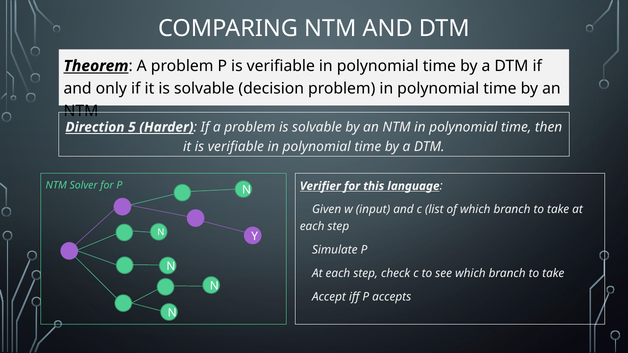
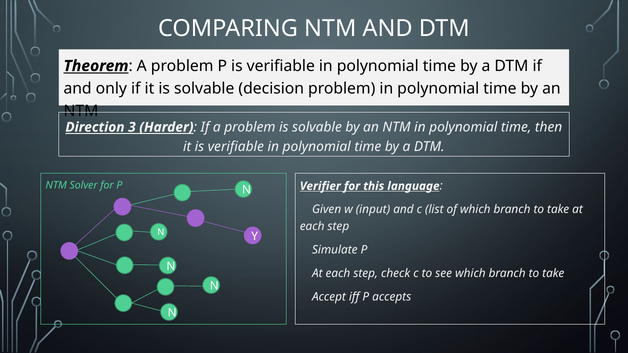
5: 5 -> 3 (132, 127)
